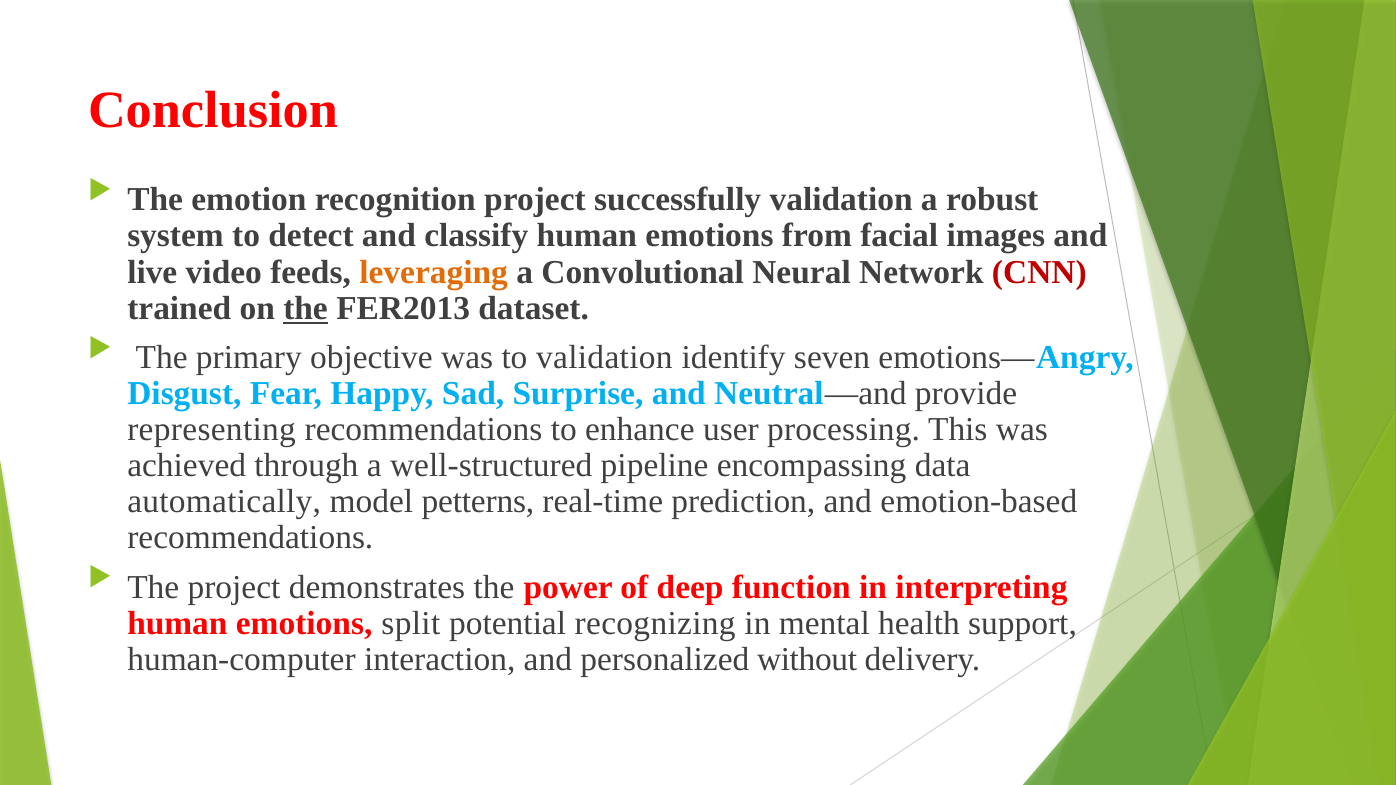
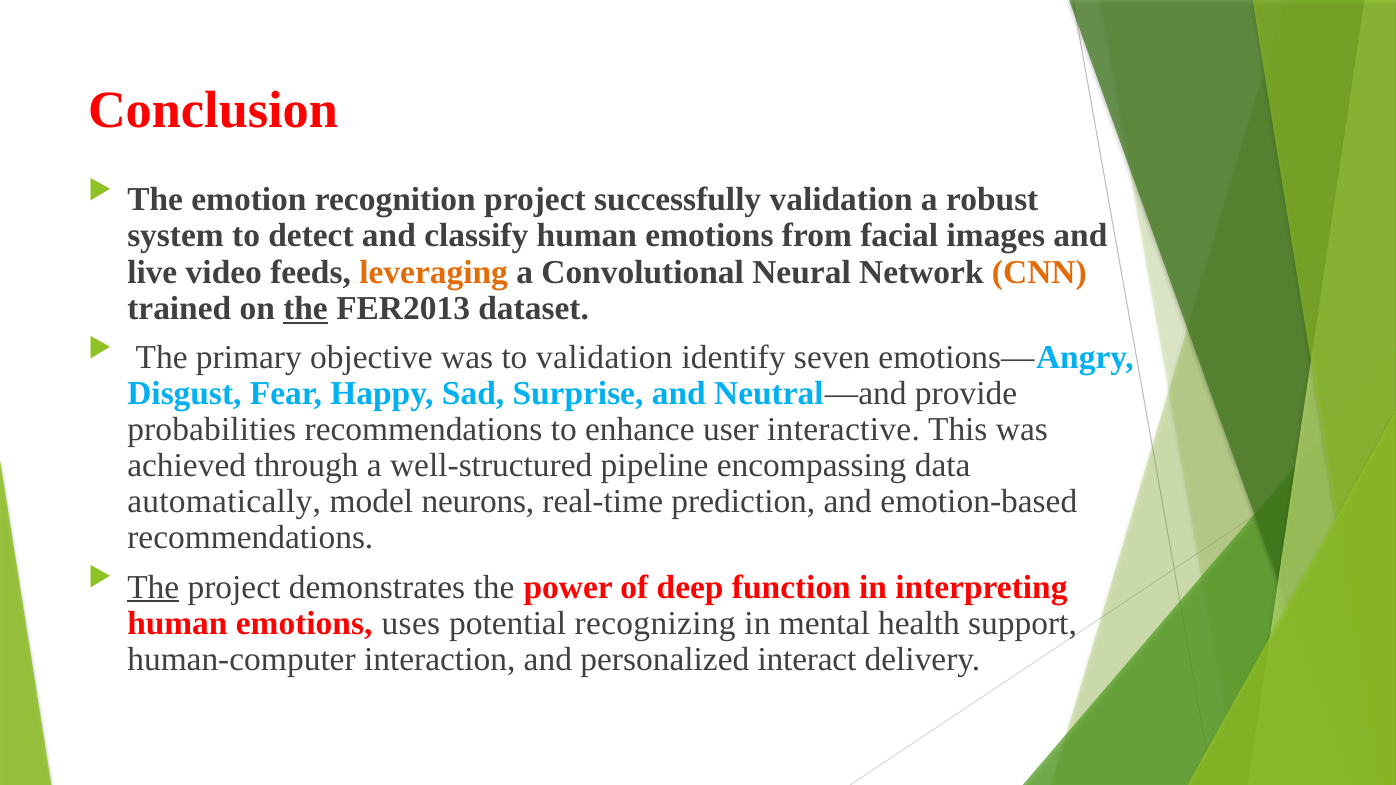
CNN colour: red -> orange (1039, 272)
representing: representing -> probabilities (212, 430)
processing: processing -> interactive (844, 430)
petterns: petterns -> neurons (478, 502)
The underline: none -> present (153, 587)
split: split -> uses (411, 623)
without: without -> interact (807, 659)
